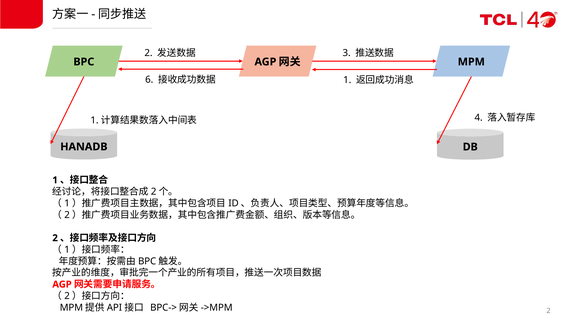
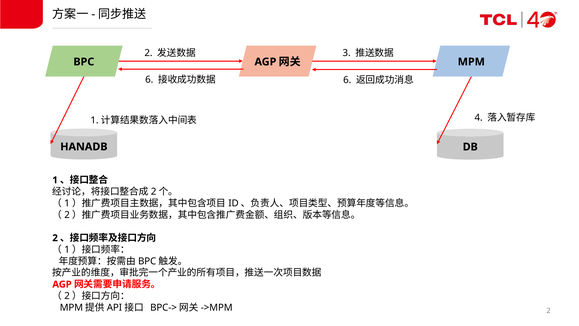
1: 1 -> 6 (347, 80)
